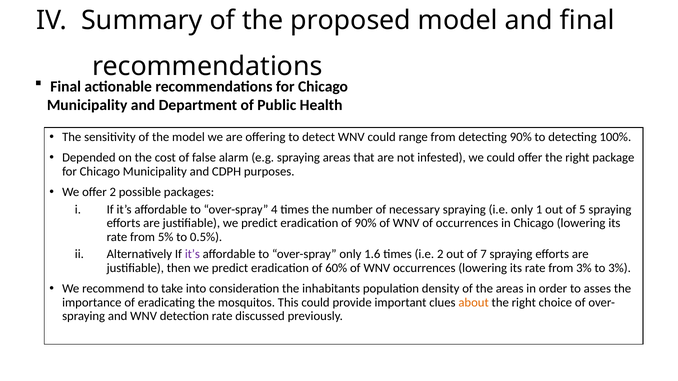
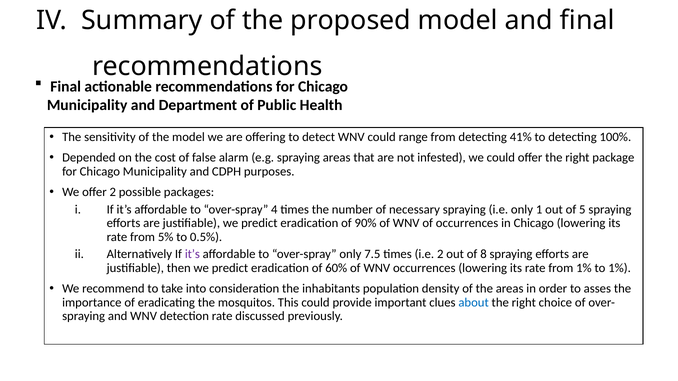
detecting 90%: 90% -> 41% (521, 137)
1.6: 1.6 -> 7.5 (372, 254)
7: 7 -> 8 (483, 254)
from 3%: 3% -> 1% (584, 268)
to 3%: 3% -> 1% (620, 268)
about colour: orange -> blue (474, 303)
